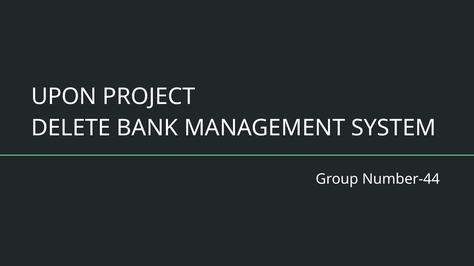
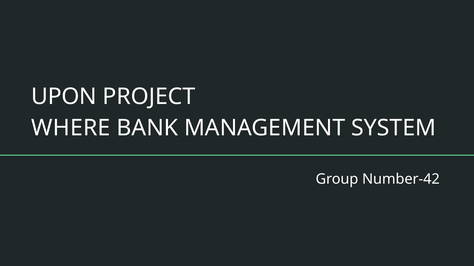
DELETE: DELETE -> WHERE (71, 128)
Number-44: Number-44 -> Number-42 (401, 180)
